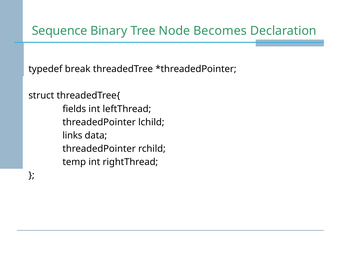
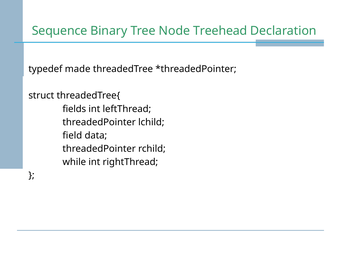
Becomes: Becomes -> Treehead (220, 31)
break: break -> made (78, 69)
links: links -> field (72, 135)
temp: temp -> while (74, 162)
